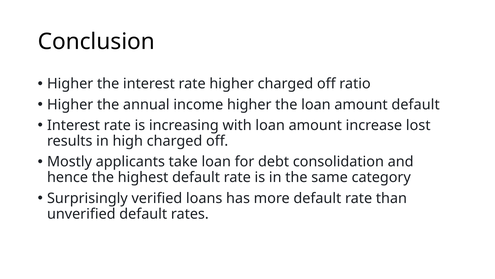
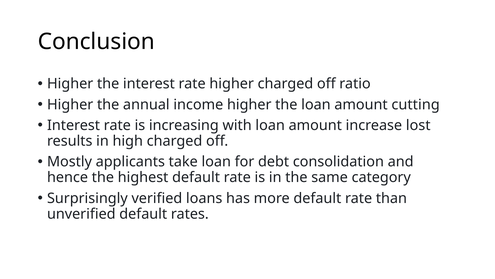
amount default: default -> cutting (416, 104)
